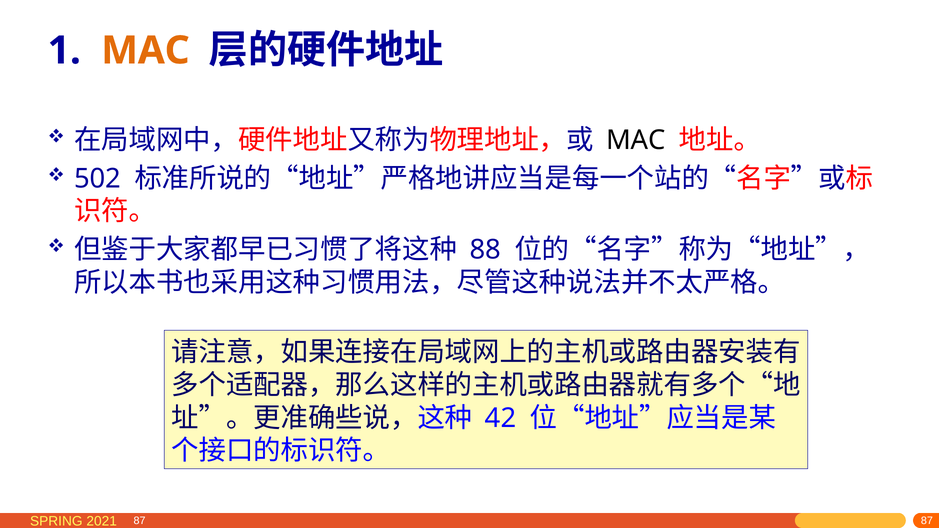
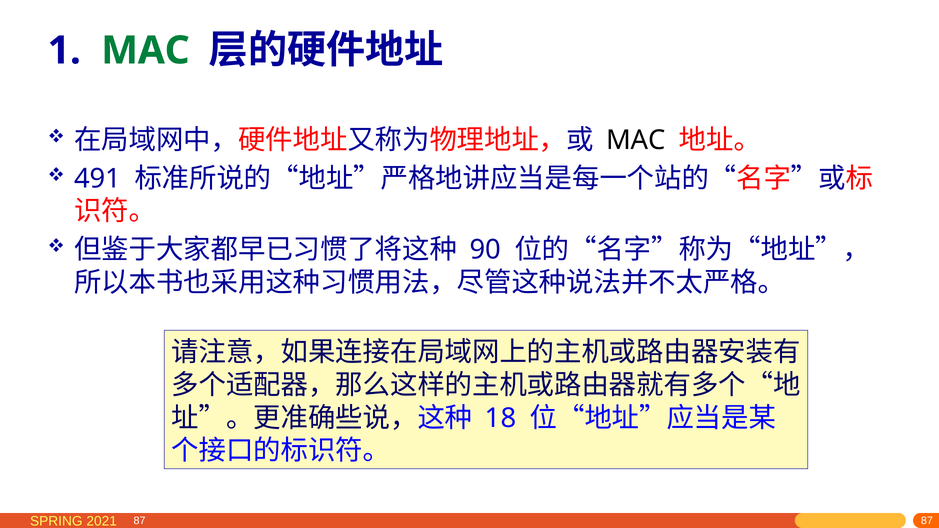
MAC colour: orange -> green (145, 51)
502: 502 -> 491 (98, 179)
88: 88 -> 90 (485, 250)
42: 42 -> 18 (501, 418)
